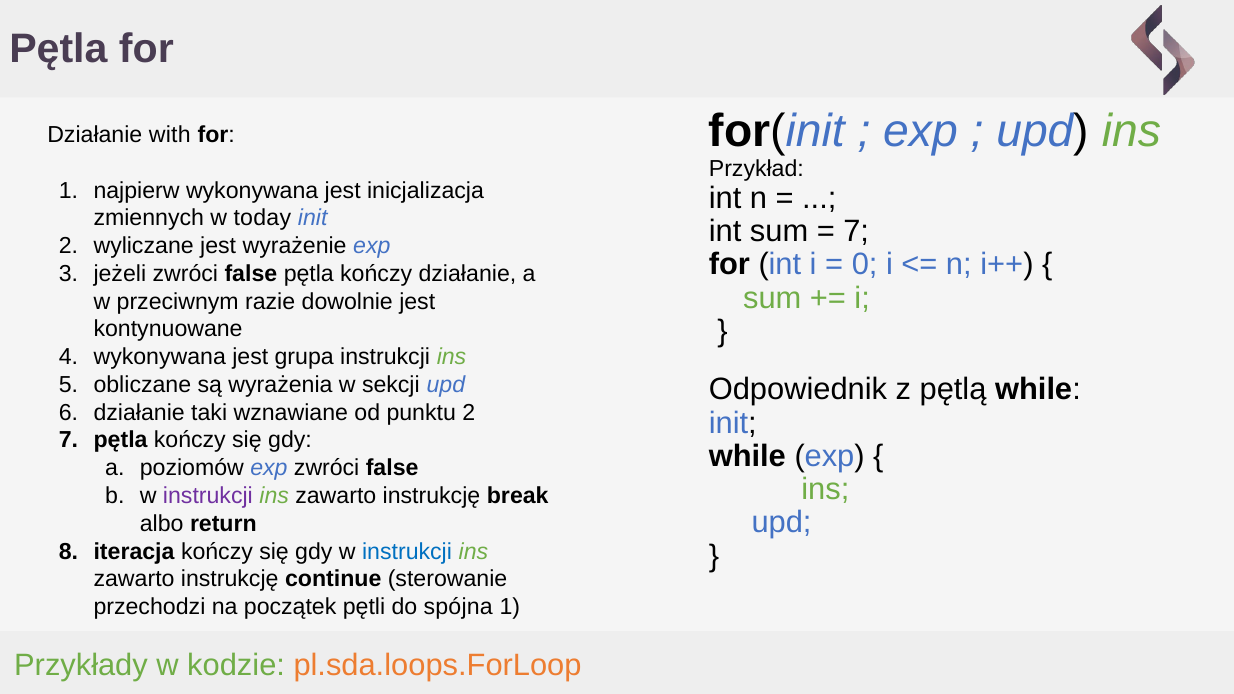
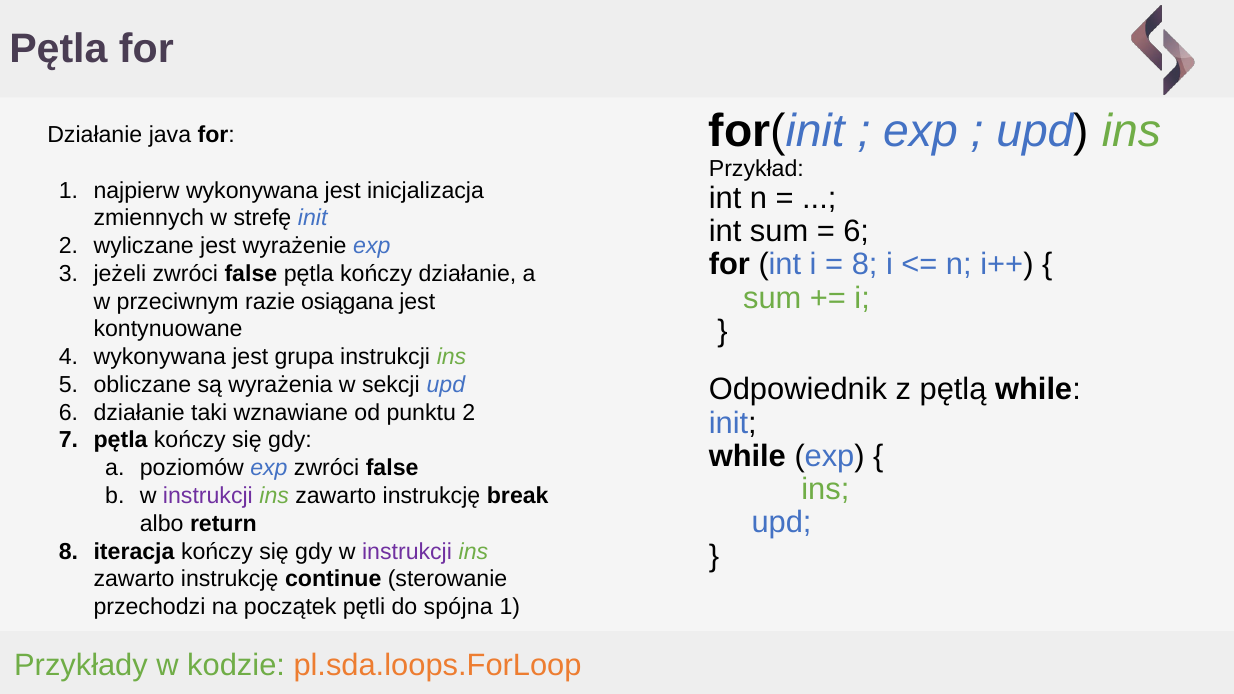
with: with -> java (170, 135)
today: today -> strefę (262, 218)
7: 7 -> 6 (856, 231)
0: 0 -> 8 (865, 265)
dowolnie: dowolnie -> osiągana (347, 302)
instrukcji colour: blue -> purple (407, 551)
